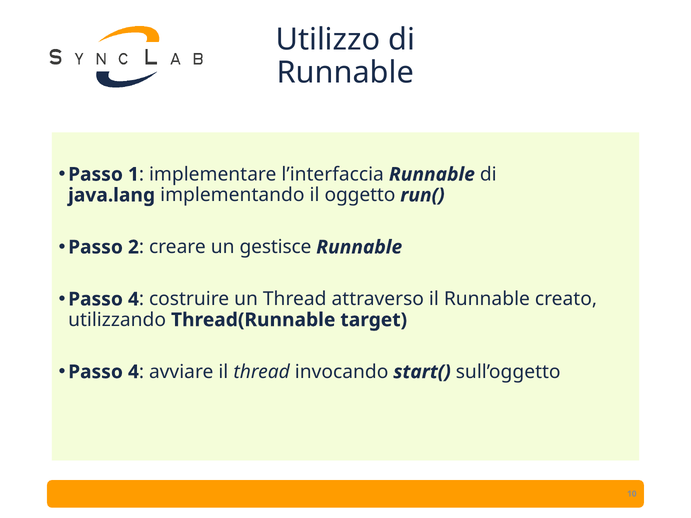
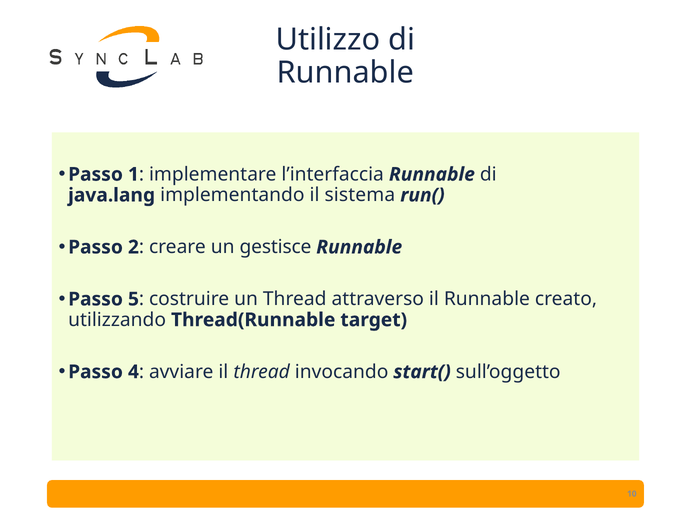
oggetto: oggetto -> sistema (360, 195)
4: 4 -> 5 (133, 299)
